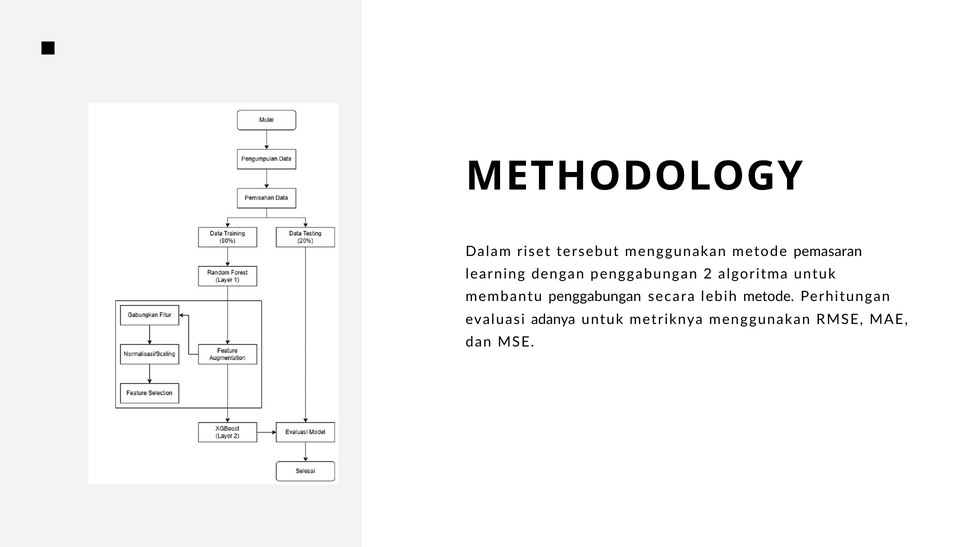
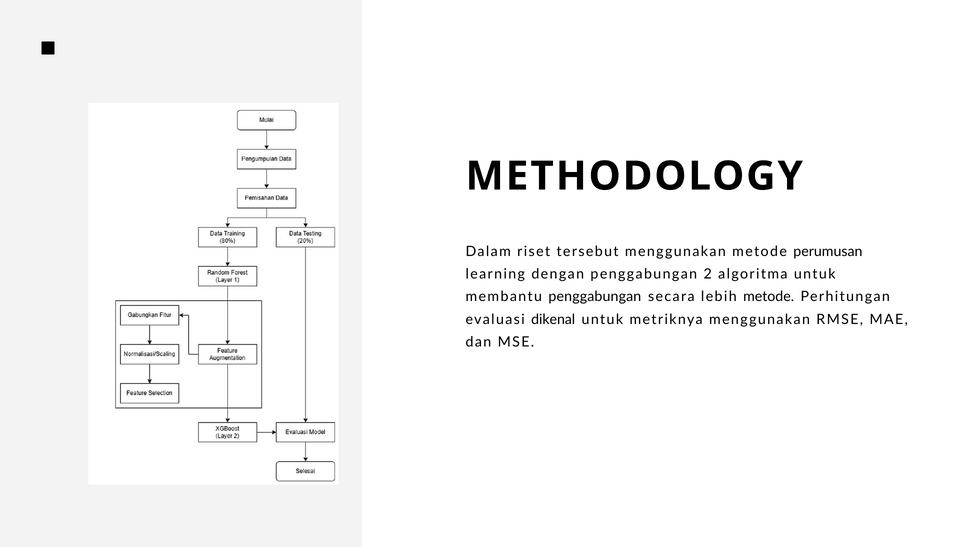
pemasaran: pemasaran -> perumusan (828, 251)
adanya: adanya -> dikenal (553, 319)
